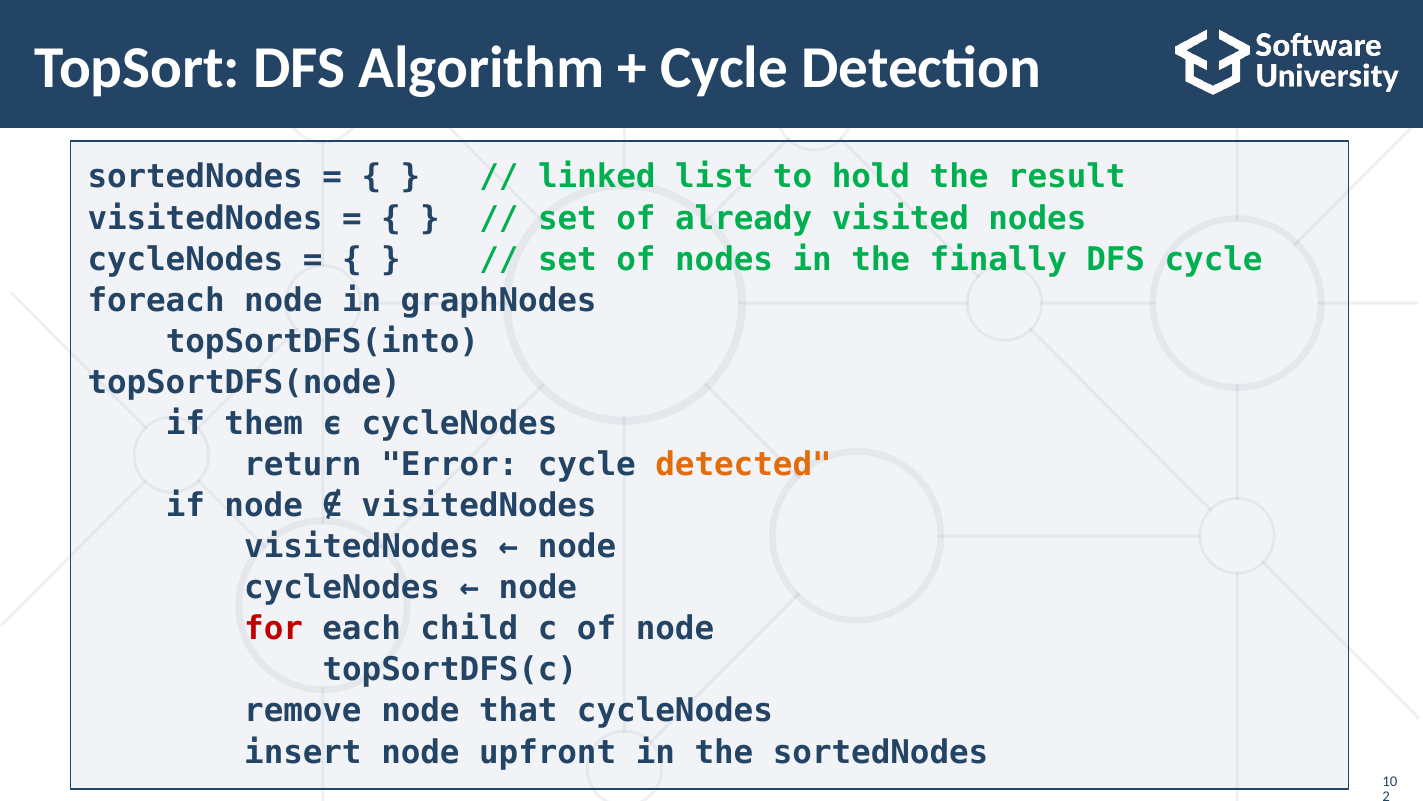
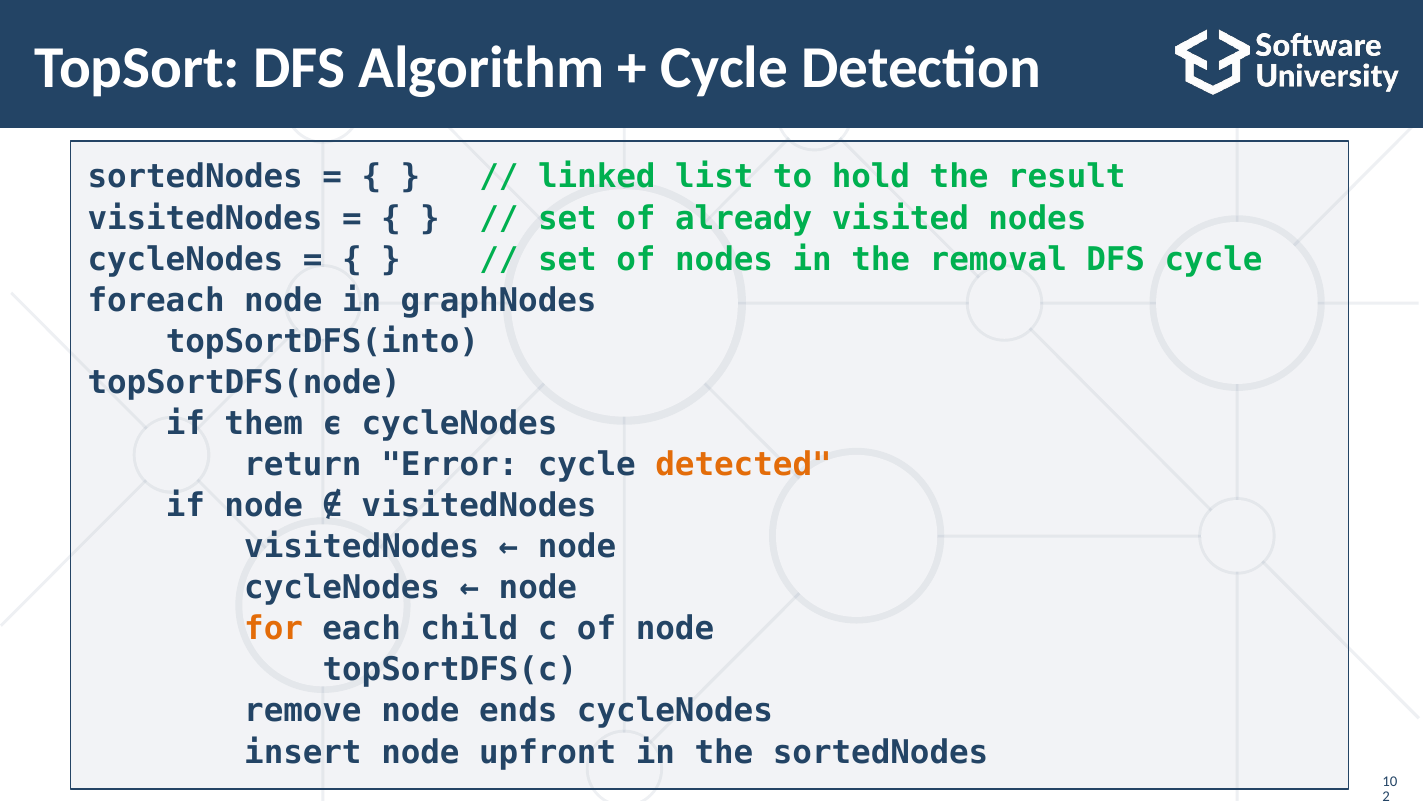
finally: finally -> removal (998, 259)
for colour: red -> orange (274, 629)
that: that -> ends (518, 711)
